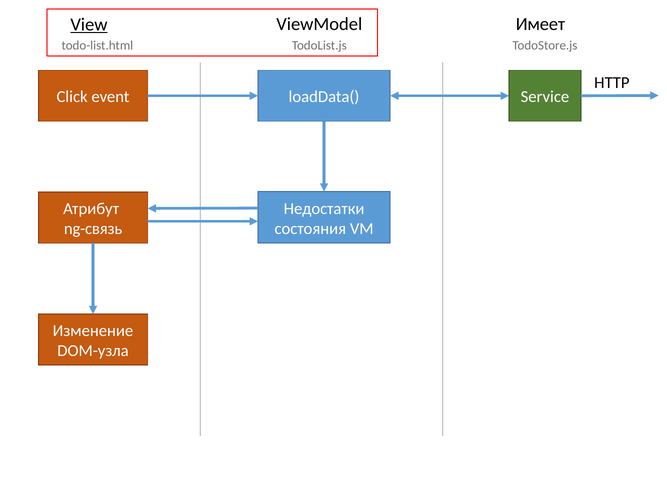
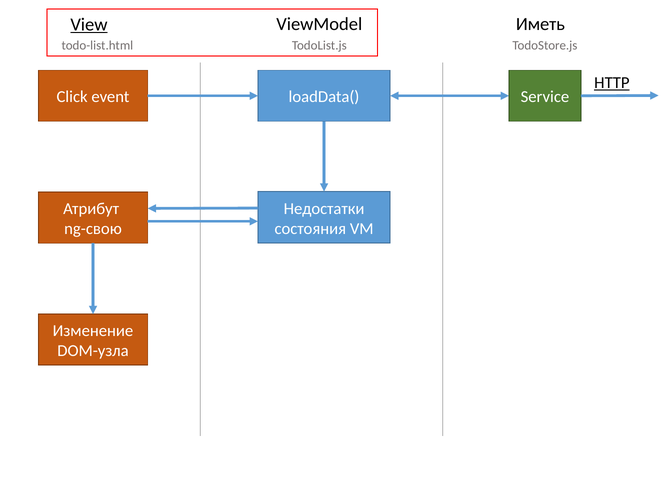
Имеет: Имеет -> Иметь (540, 24)
HTTP underline: none -> present (612, 83)
ng-связь: ng-связь -> ng-свою (93, 229)
